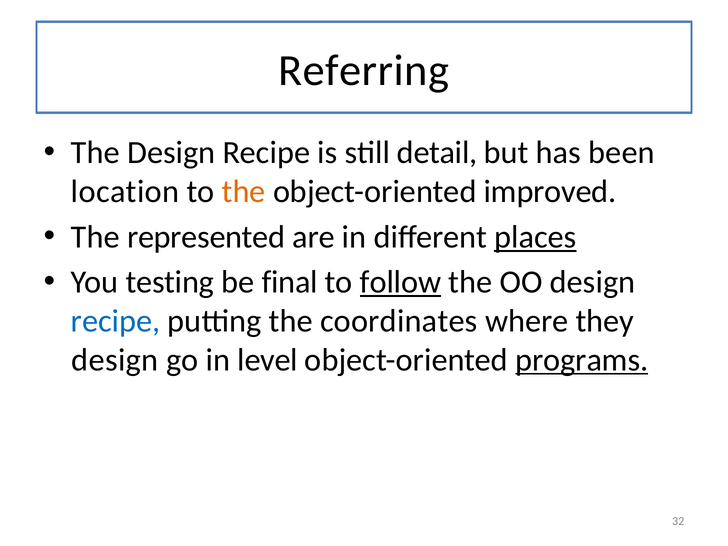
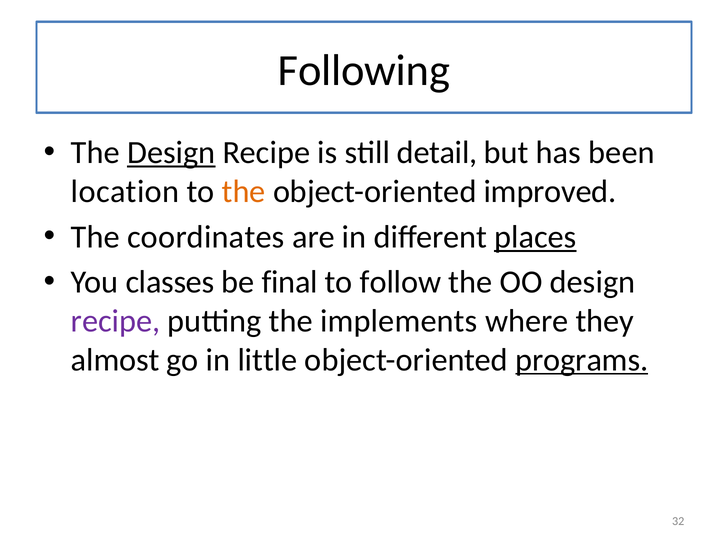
Referring: Referring -> Following (364, 70)
Design underline: none -> present (171, 153)
represented: represented -> coordinates (206, 237)
testing: testing -> classes (170, 282)
follow underline: present -> none (401, 282)
recipe colour: blue -> purple (116, 321)
coordinates: coordinates -> implements (399, 321)
design: design -> almost (115, 360)
level: level -> little (267, 360)
